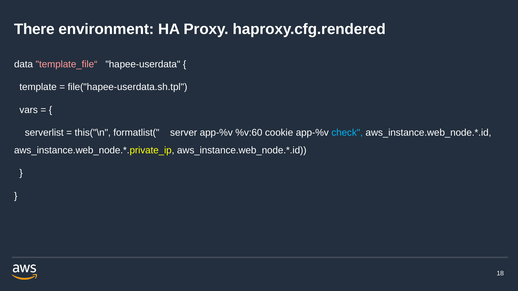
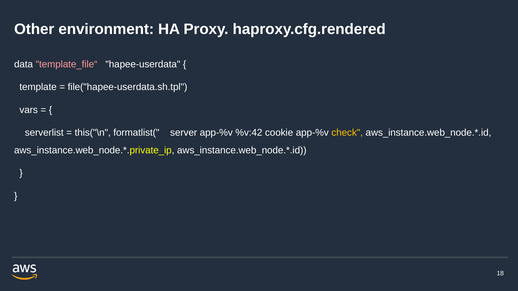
There: There -> Other (34, 29)
%v:60: %v:60 -> %v:42 (249, 133)
check colour: light blue -> yellow (347, 133)
